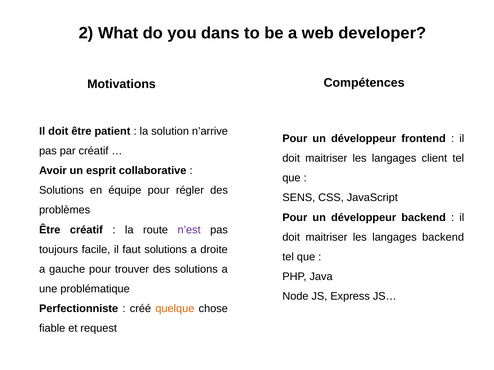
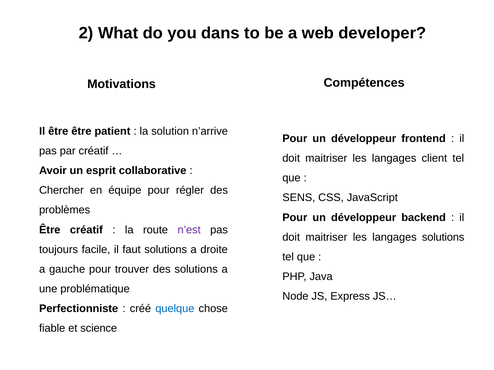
doit: doit -> être (58, 131)
Solutions: Solutions -> Chercher (61, 191)
langages backend: backend -> solutions (443, 237)
quelque colour: orange -> blue (175, 309)
request: request -> science (99, 329)
